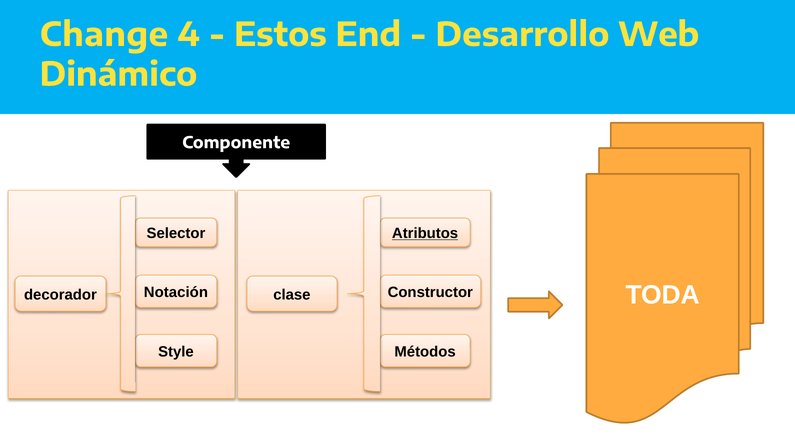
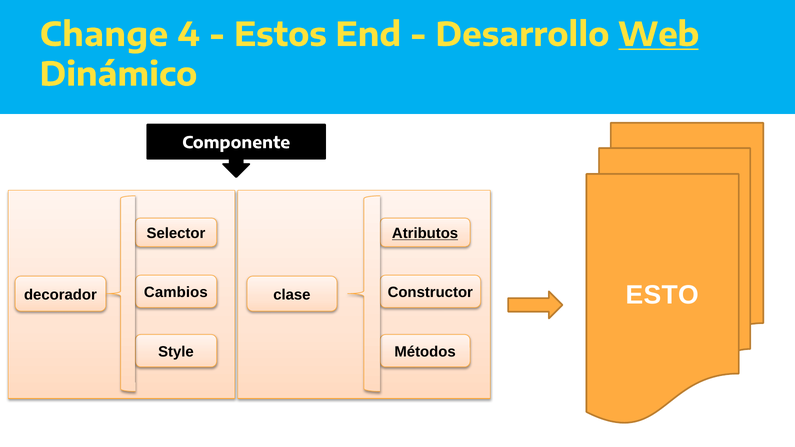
Web underline: none -> present (659, 35)
Notación: Notación -> Cambios (176, 292)
TODA: TODA -> ESTO (662, 295)
